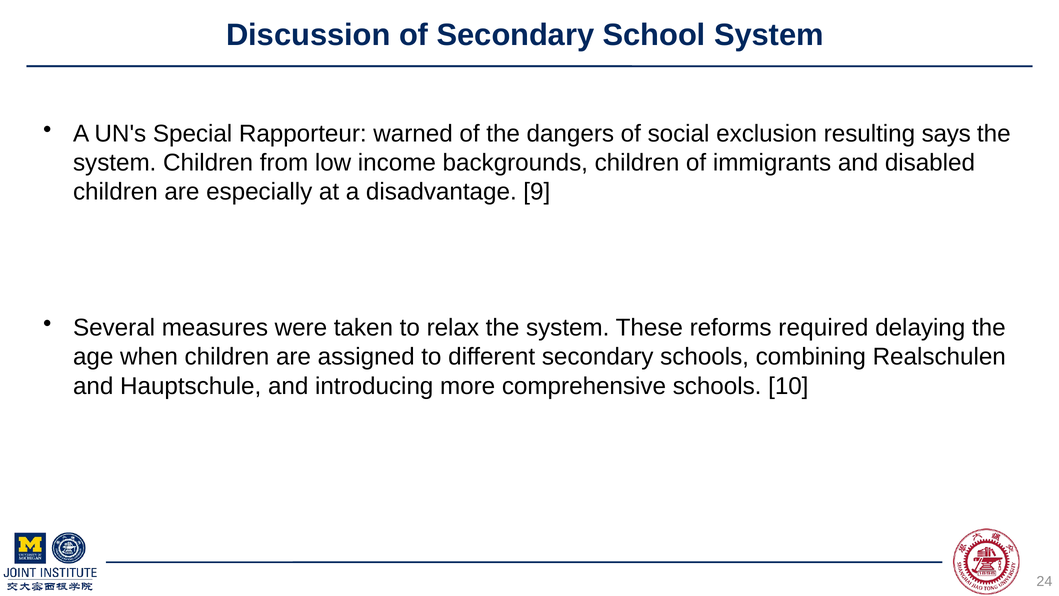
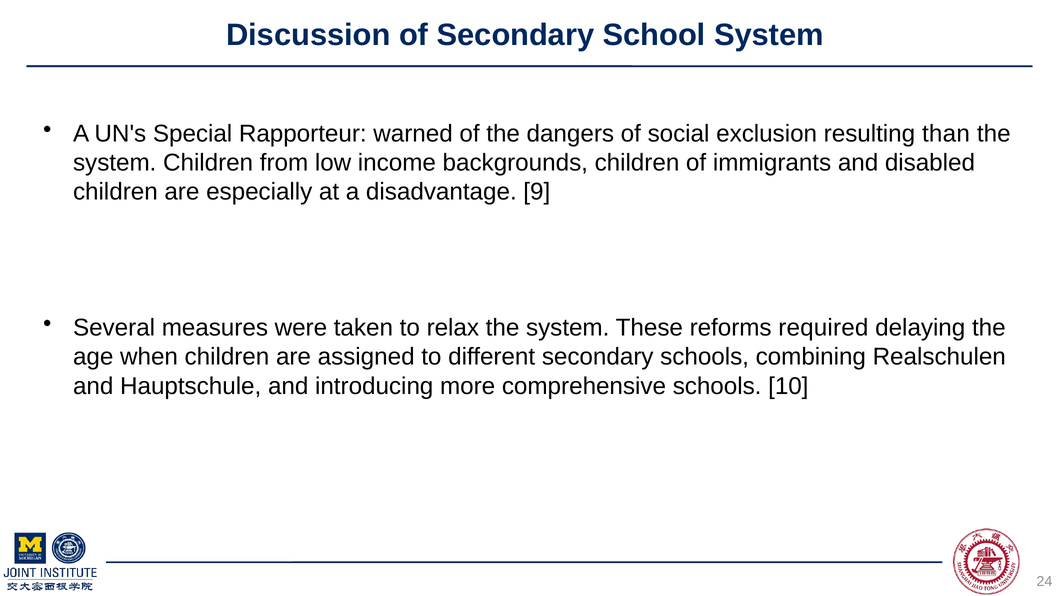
says: says -> than (946, 134)
